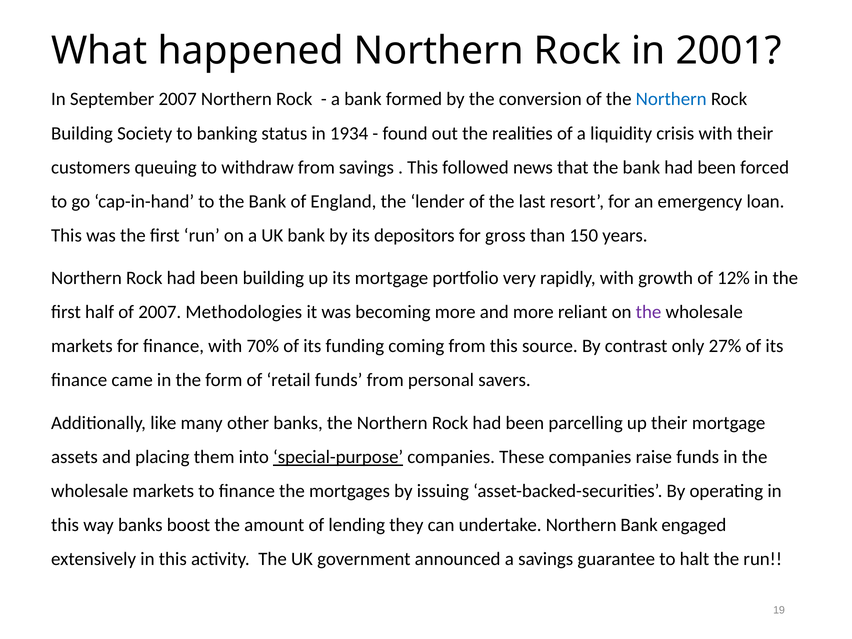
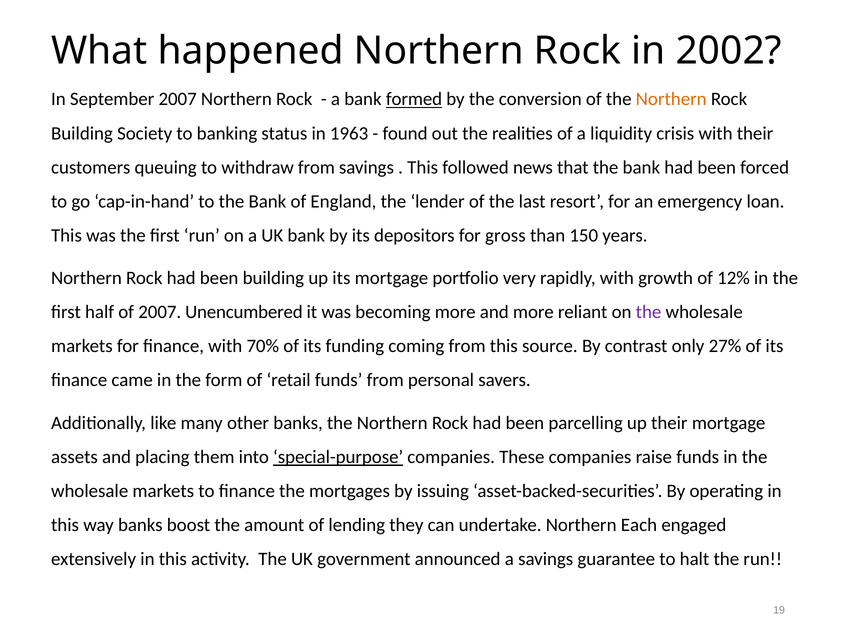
2001: 2001 -> 2002 (729, 51)
formed underline: none -> present (414, 99)
Northern colour: blue -> orange (671, 99)
1934: 1934 -> 1963 (349, 133)
Methodologies: Methodologies -> Unencumbered (244, 312)
Northern Bank: Bank -> Each (639, 525)
